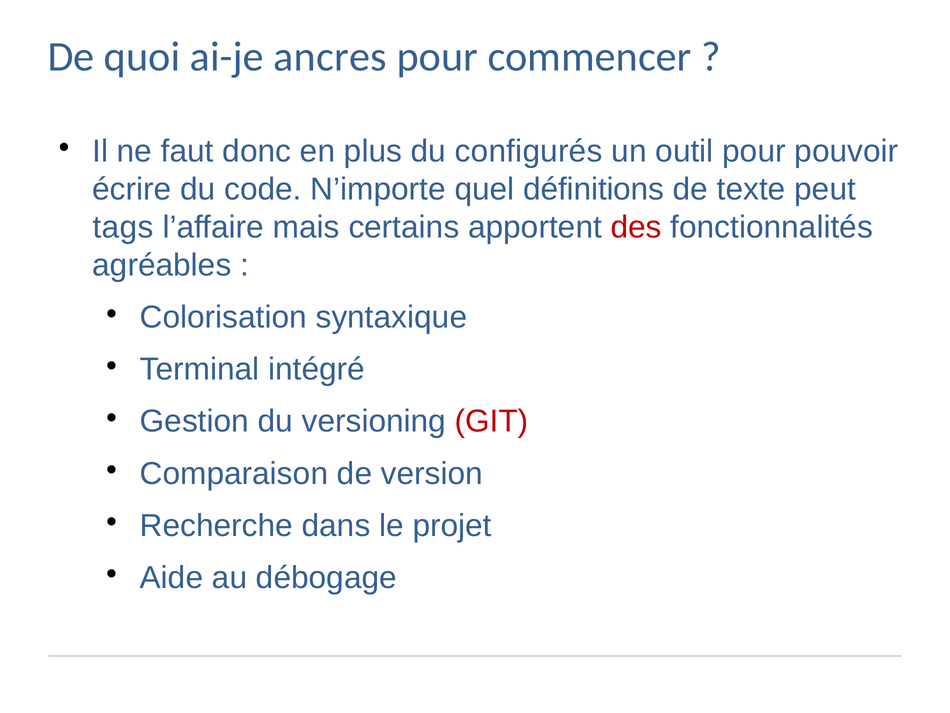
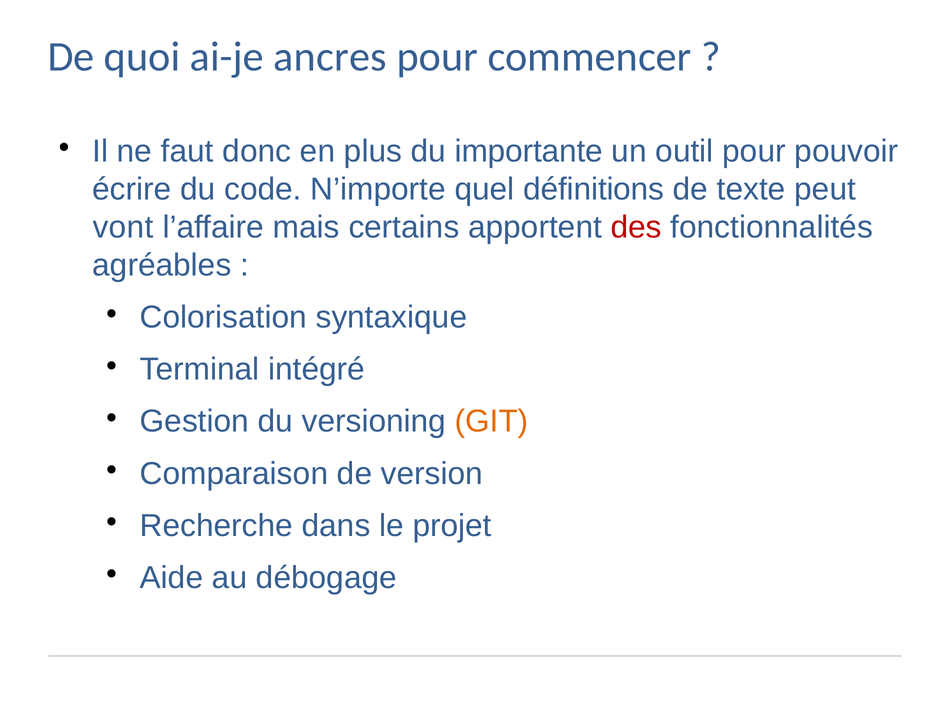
configurés: configurés -> importante (529, 151)
tags: tags -> vont (123, 227)
GIT colour: red -> orange (492, 421)
